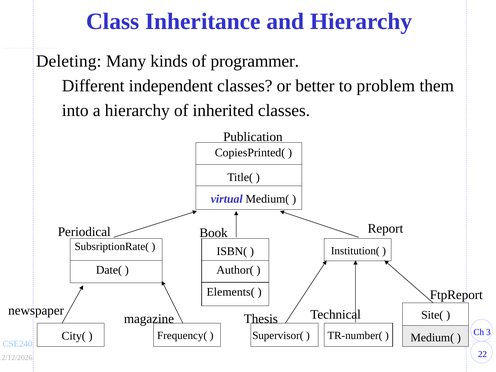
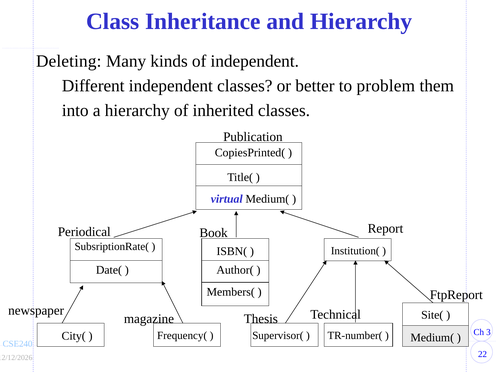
of programmer: programmer -> independent (255, 61)
Elements(: Elements( -> Members( (231, 292)
